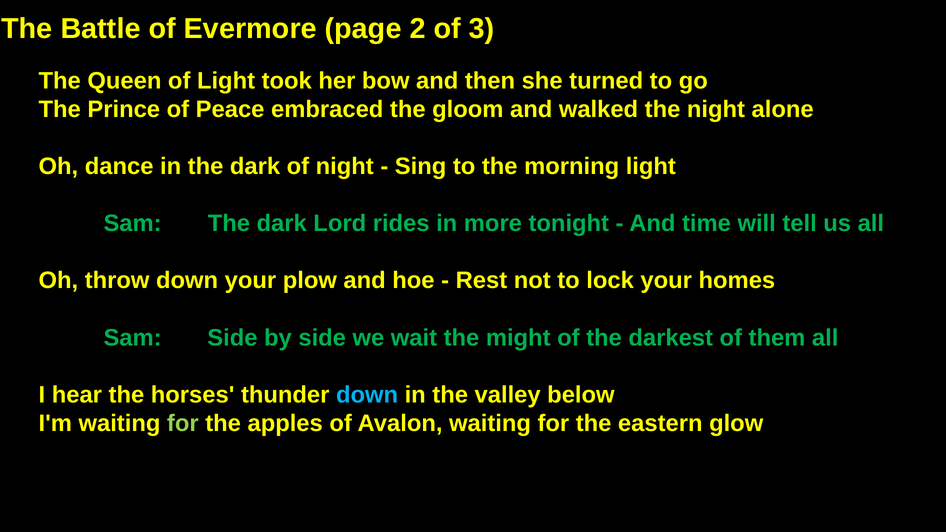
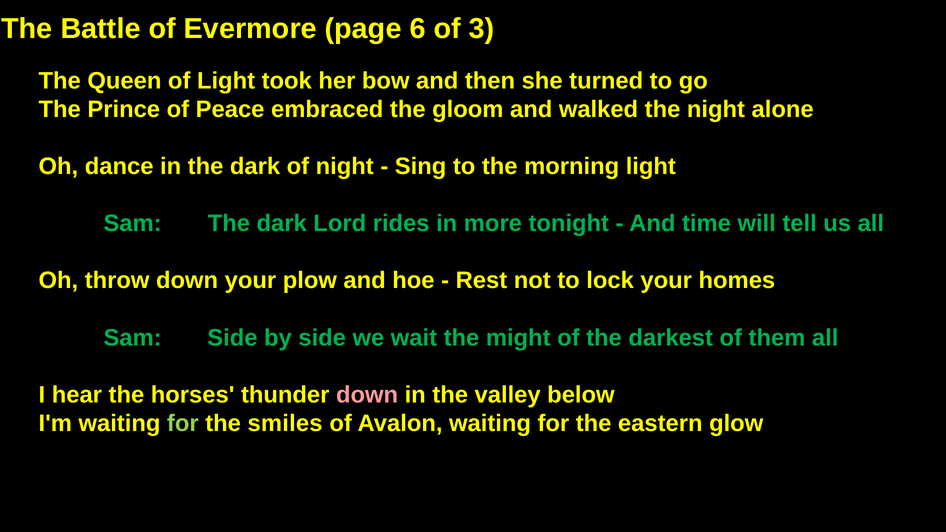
2: 2 -> 6 (418, 28)
down colour: light blue -> pink (367, 395)
apples: apples -> smiles (285, 423)
